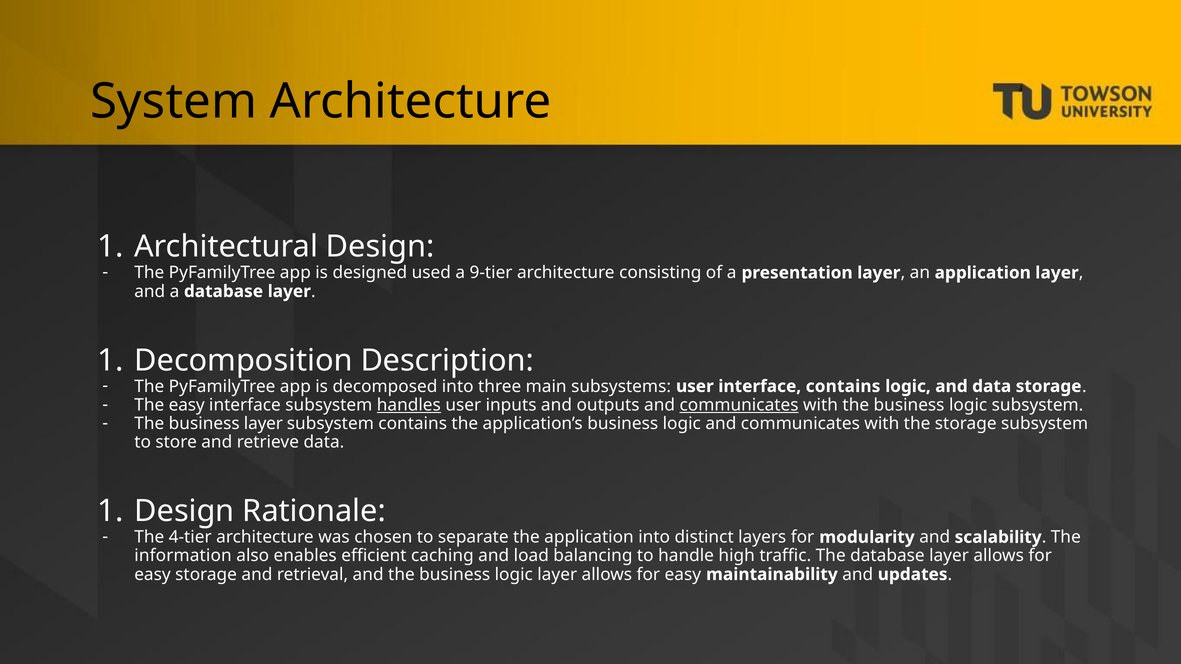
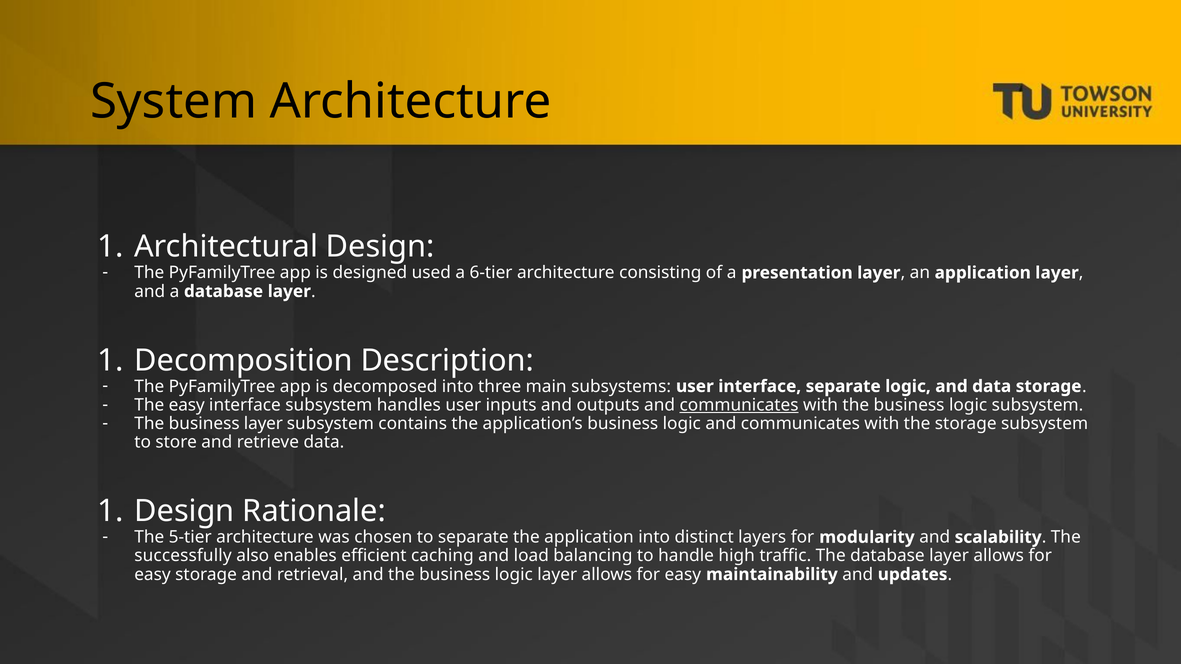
9-tier: 9-tier -> 6-tier (491, 273)
interface contains: contains -> separate (843, 387)
handles underline: present -> none (409, 405)
4-tier: 4-tier -> 5-tier (190, 537)
information: information -> successfully (183, 556)
